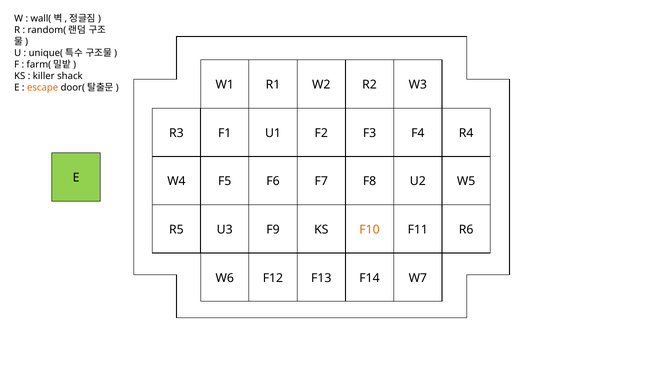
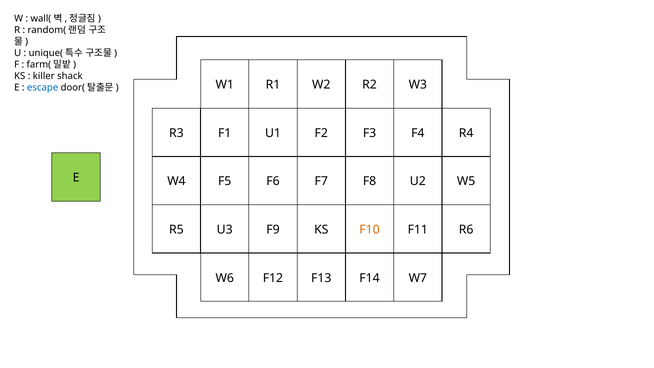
escape colour: orange -> blue (43, 87)
